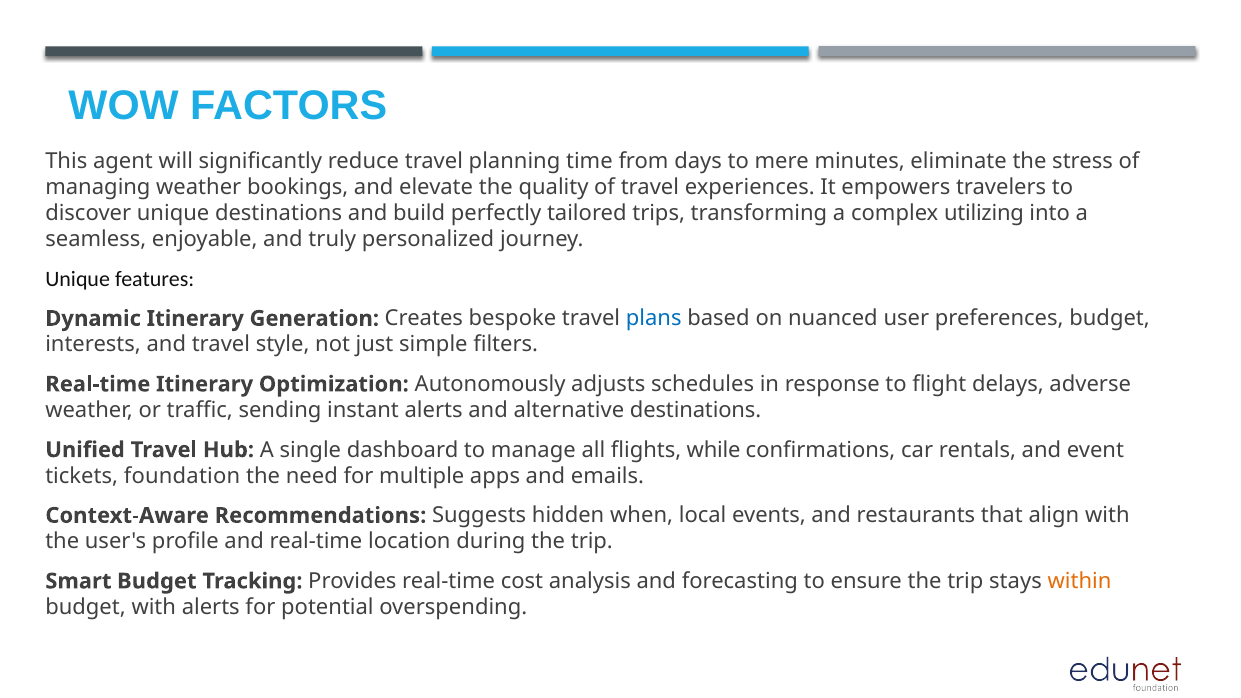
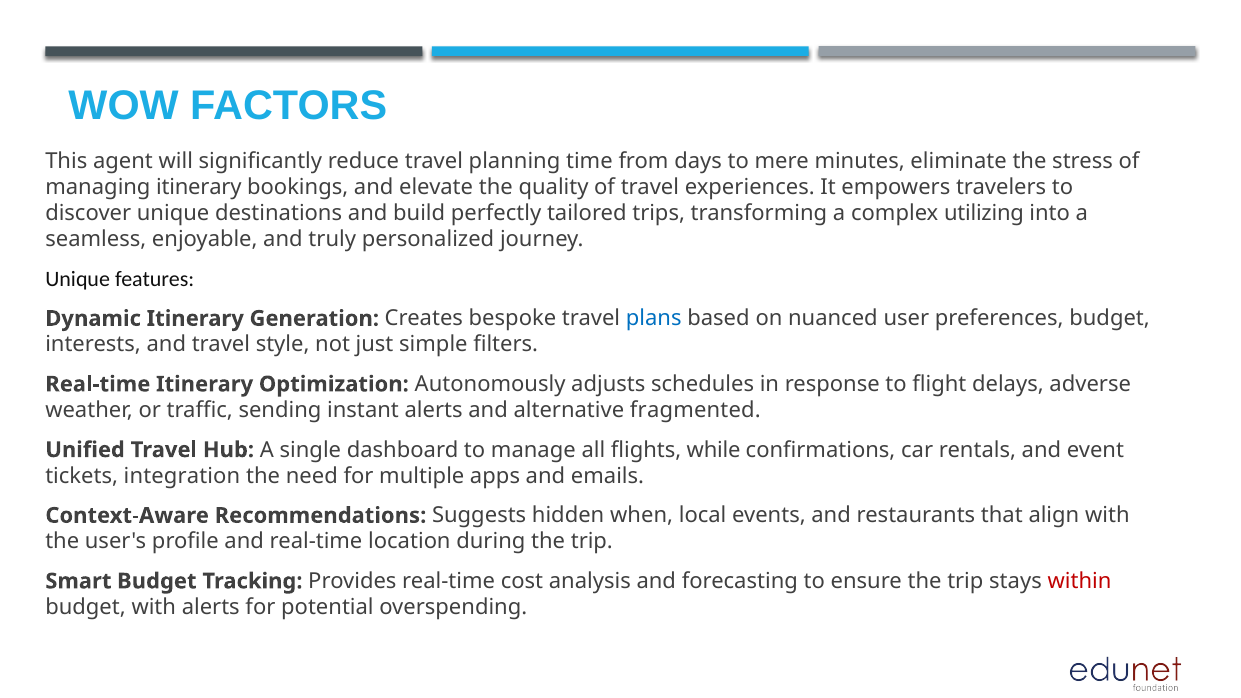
managing weather: weather -> itinerary (199, 187)
alternative destinations: destinations -> fragmented (695, 410)
foundation: foundation -> integration (182, 476)
within colour: orange -> red (1079, 581)
